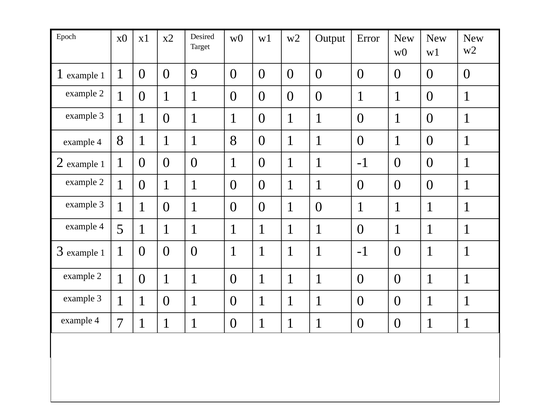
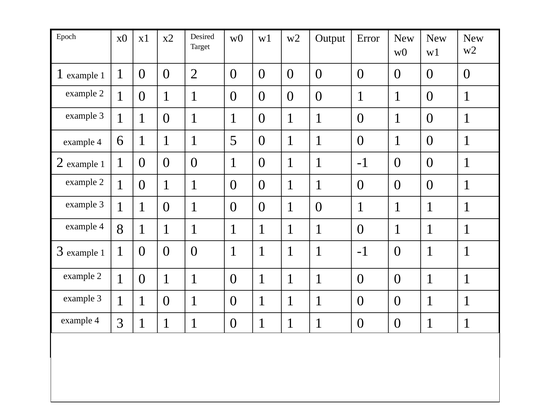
0 9: 9 -> 2 (194, 74)
4 8: 8 -> 6 (120, 141)
1 8: 8 -> 5 (233, 141)
5: 5 -> 8 (120, 229)
4 7: 7 -> 3 (120, 323)
